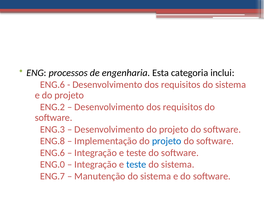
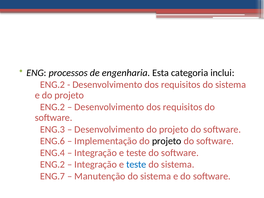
ENG.6: ENG.6 -> ENG.2 (53, 85)
ENG.8: ENG.8 -> ENG.6 (53, 141)
projeto colour: blue -> black (167, 141)
ENG.6: ENG.6 -> ENG.4 (53, 153)
ENG.0: ENG.0 -> ENG.2 (53, 164)
